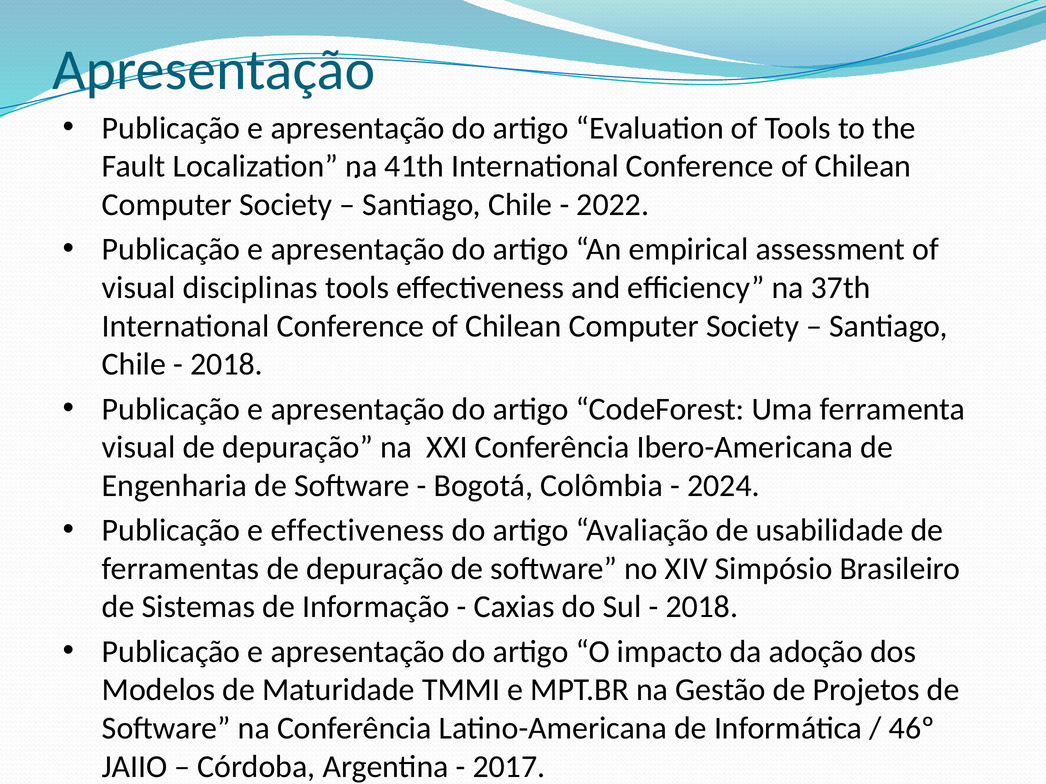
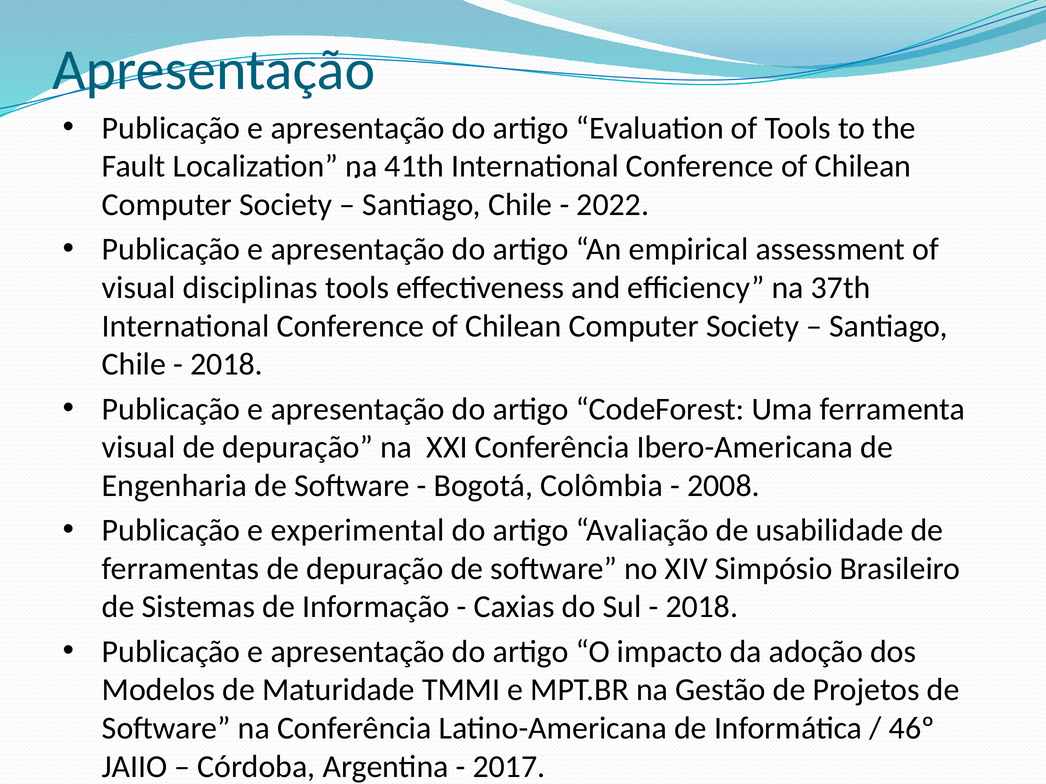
2024: 2024 -> 2008 (723, 486)
e effectiveness: effectiveness -> experimental (358, 531)
